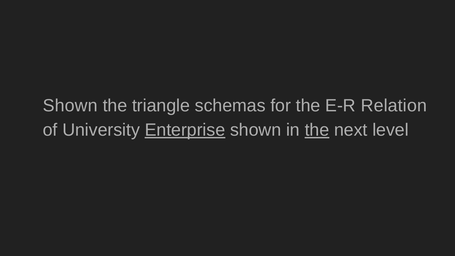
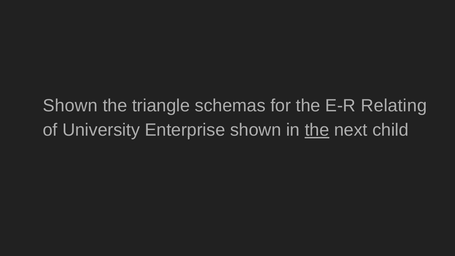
Relation: Relation -> Relating (394, 106)
Enterprise underline: present -> none (185, 130)
level: level -> child (391, 130)
